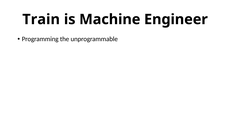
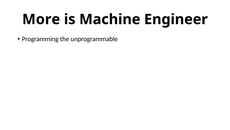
Train: Train -> More (41, 19)
